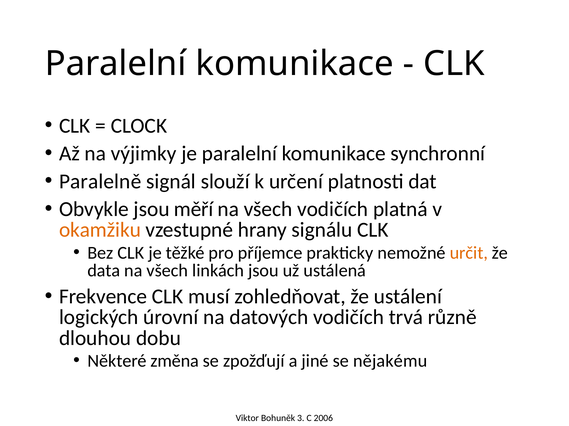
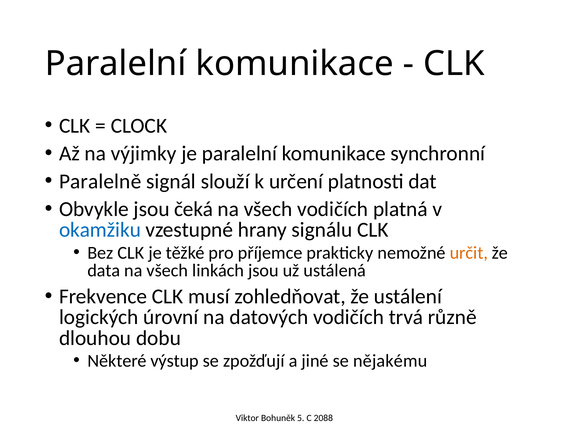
měří: měří -> čeká (194, 210)
okamžiku colour: orange -> blue (100, 230)
změna: změna -> výstup (175, 362)
3: 3 -> 5 (301, 419)
2006: 2006 -> 2088 (323, 419)
